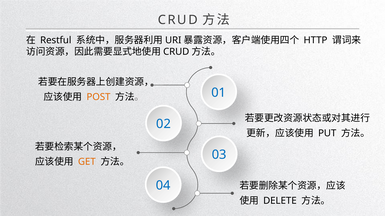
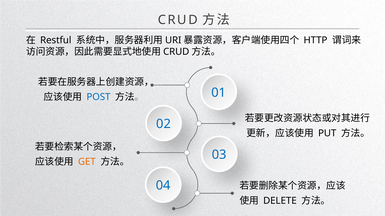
POST colour: orange -> blue (98, 97)
